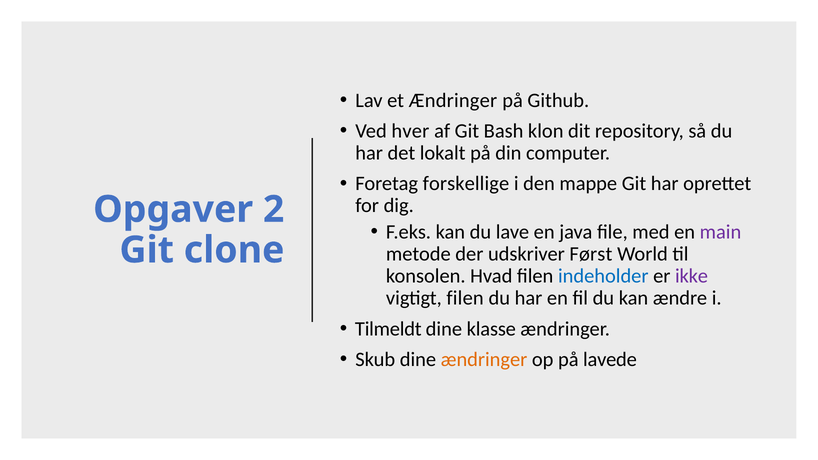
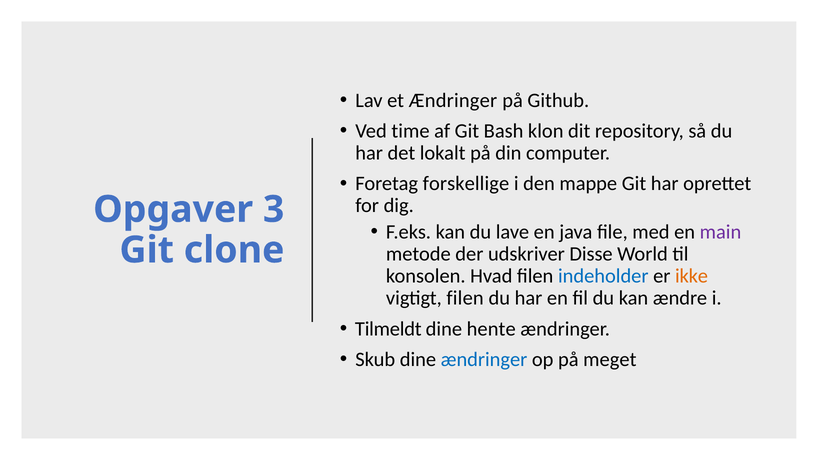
hver: hver -> time (410, 131)
2: 2 -> 3 (274, 210)
Først: Først -> Disse (591, 254)
ikke colour: purple -> orange (692, 276)
klasse: klasse -> hente (491, 329)
ændringer colour: orange -> blue (484, 359)
lavede: lavede -> meget (610, 359)
